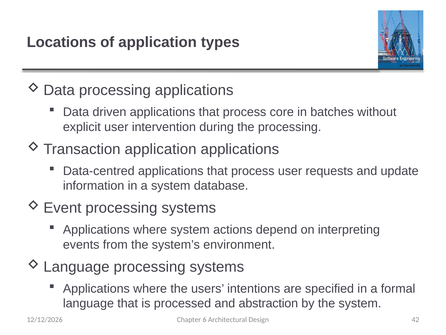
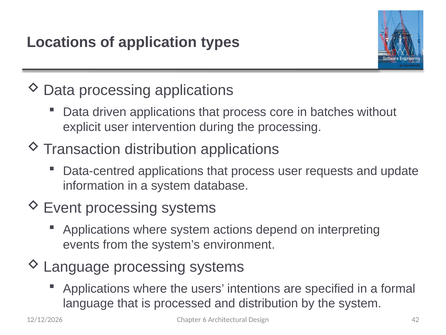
application: application -> distribution (161, 149)
and abstraction: abstraction -> distribution (268, 303)
